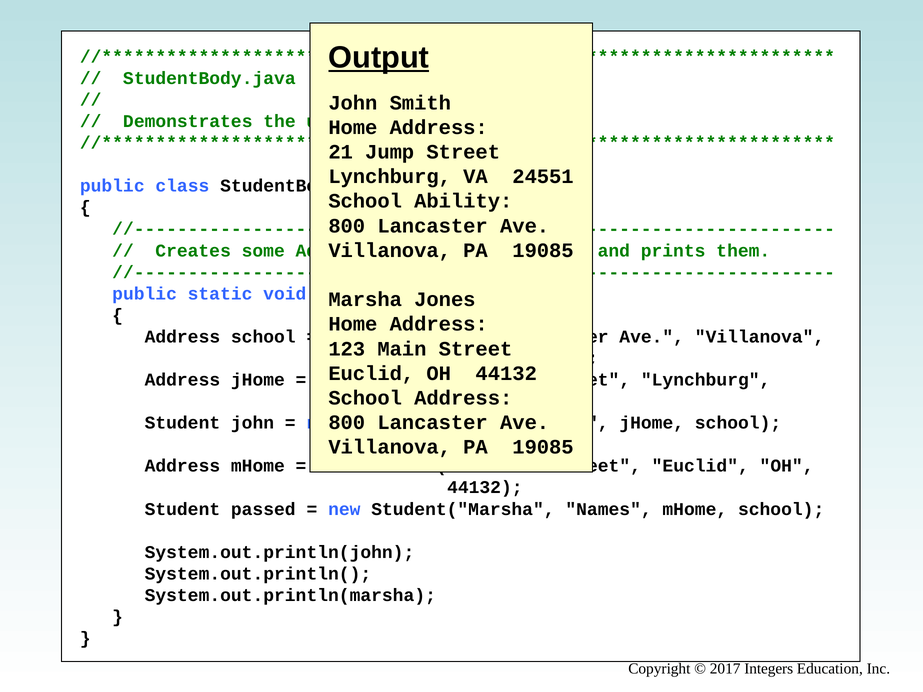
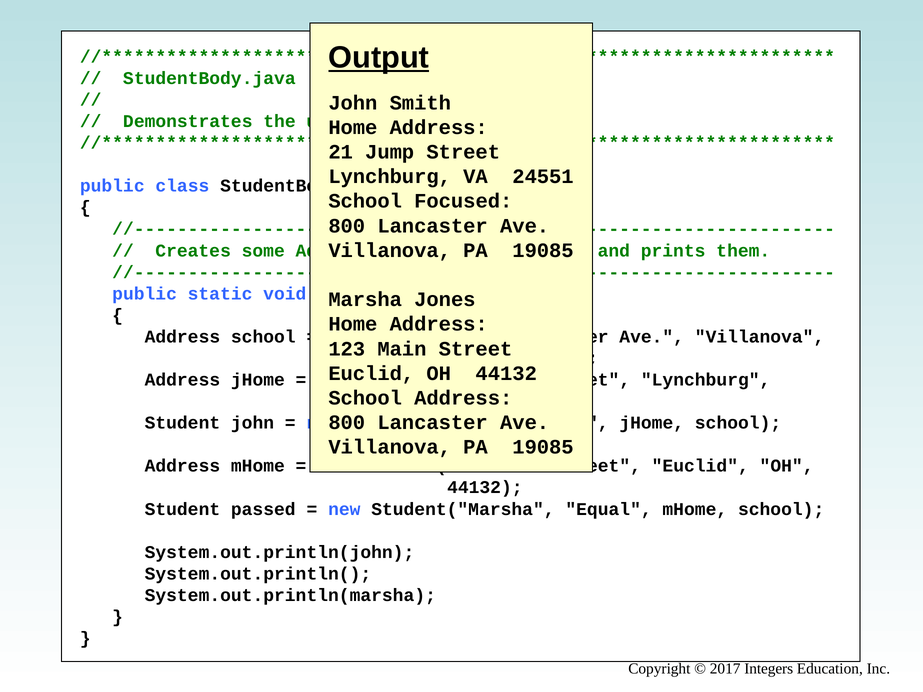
Ability: Ability -> Focused (463, 201)
Names: Names -> Equal (609, 509)
